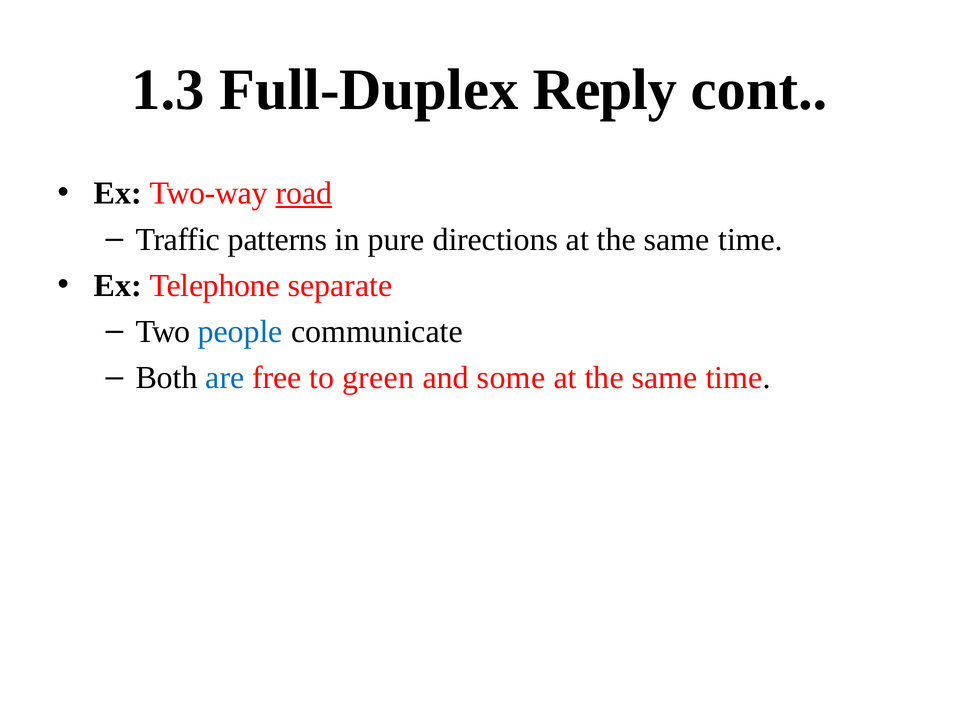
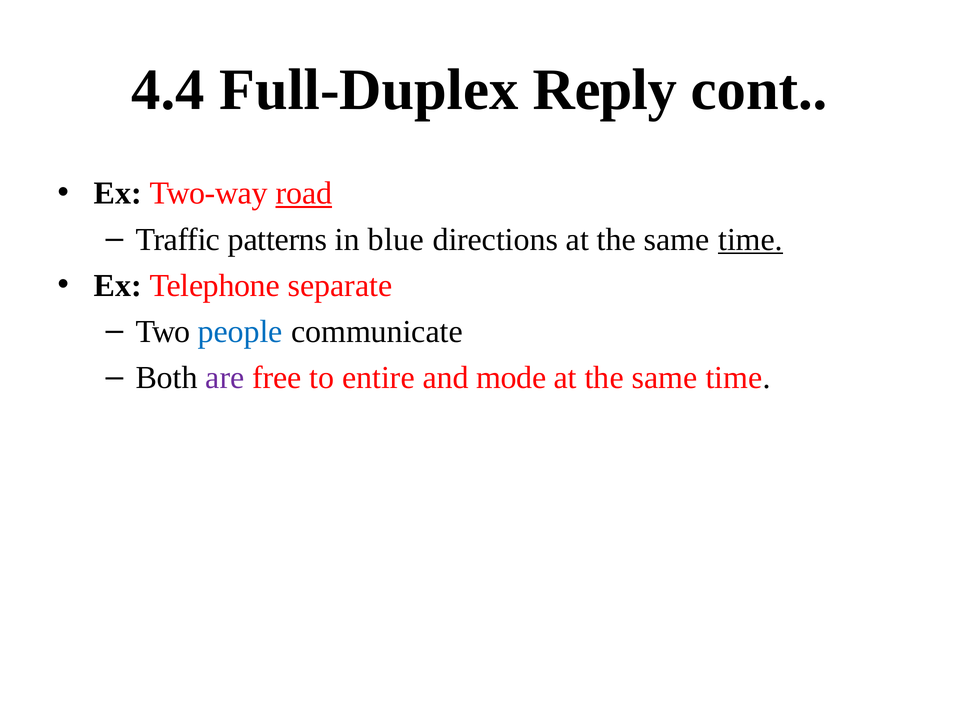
1.3: 1.3 -> 4.4 (168, 90)
pure: pure -> blue (396, 239)
time underline: none -> present (751, 239)
are colour: blue -> purple (225, 378)
green: green -> entire (378, 378)
some: some -> mode (511, 378)
